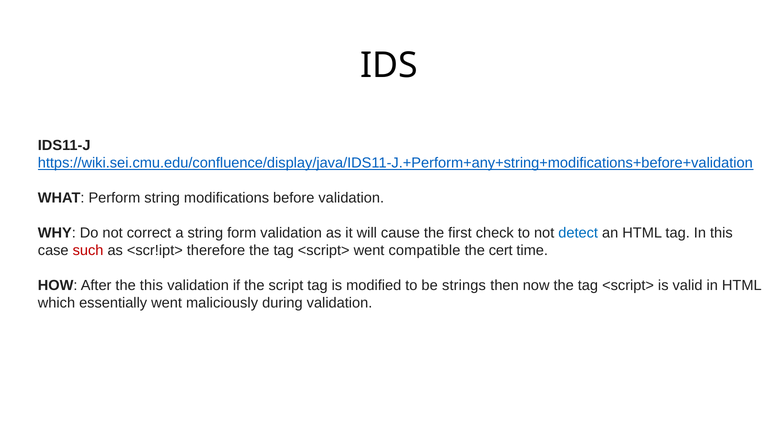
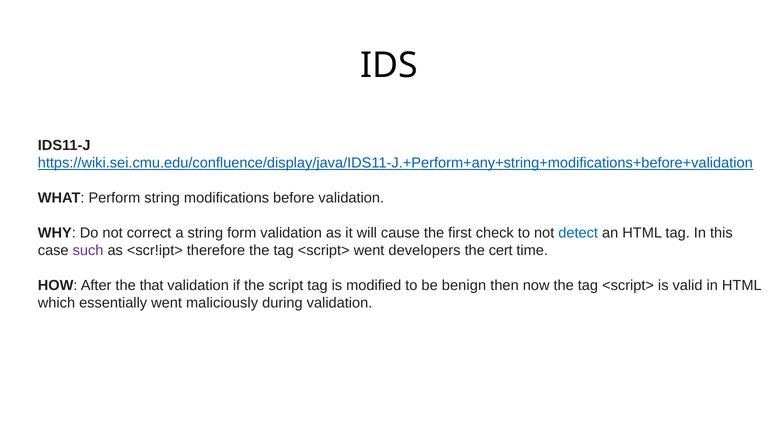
such colour: red -> purple (88, 250)
compatible: compatible -> developers (425, 250)
the this: this -> that (152, 285)
strings: strings -> benign (464, 285)
